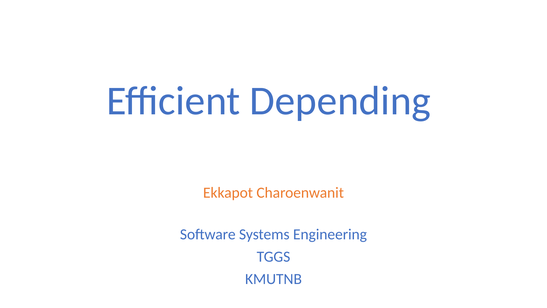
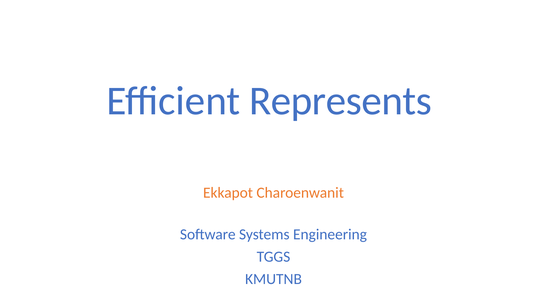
Depending: Depending -> Represents (340, 101)
